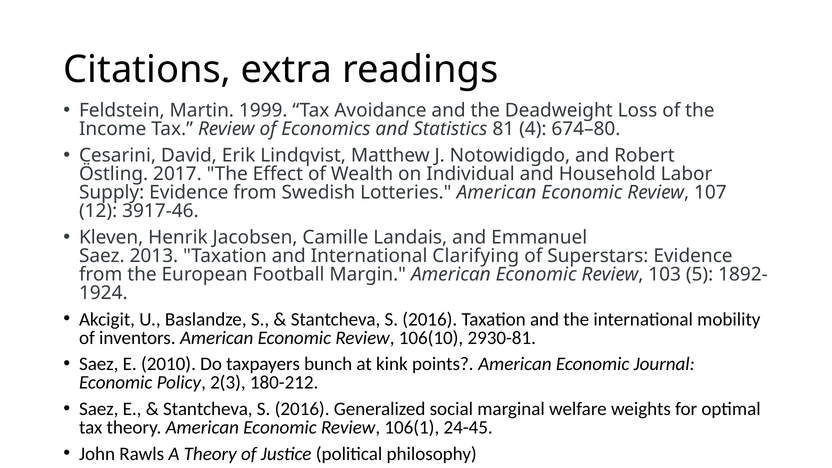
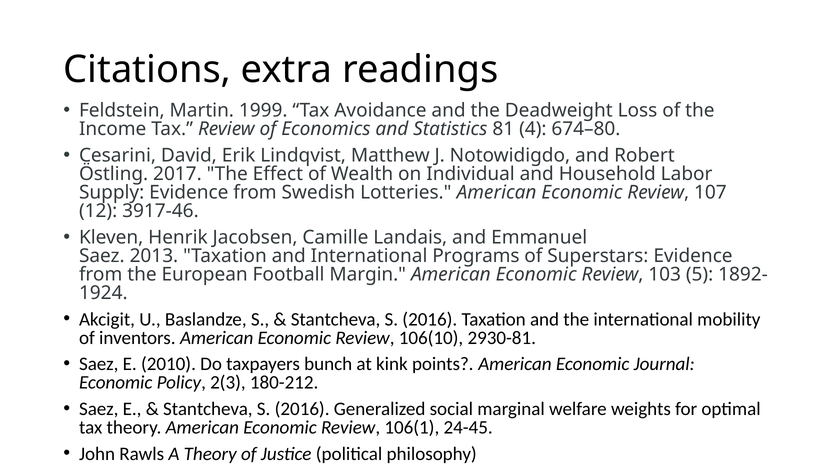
Clarifying: Clarifying -> Programs (476, 256)
